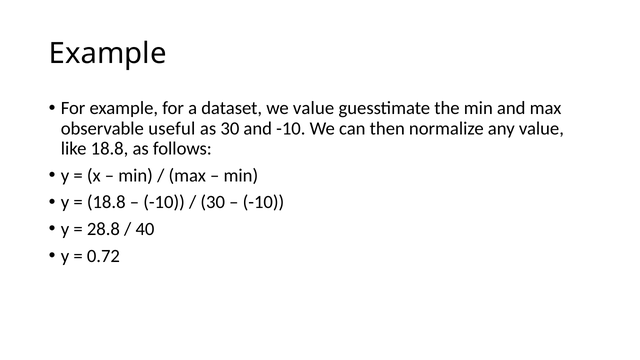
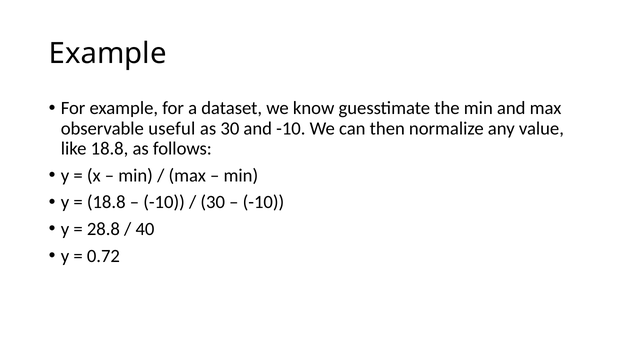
we value: value -> know (314, 108)
